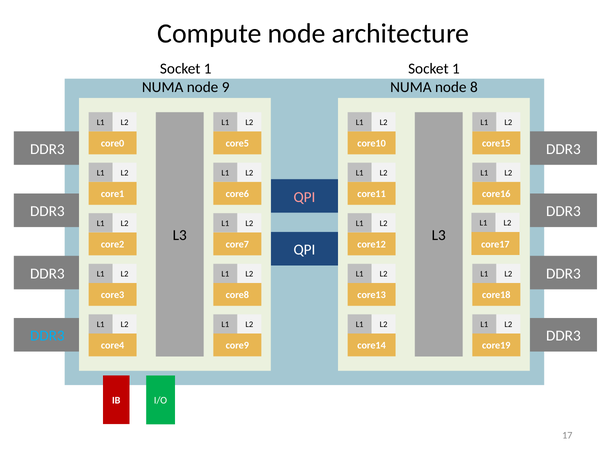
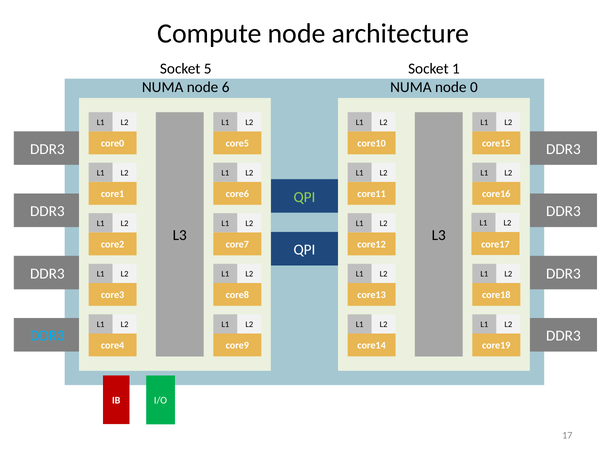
1: 1 -> 5 (208, 69)
9: 9 -> 6 (226, 87)
8: 8 -> 0 (474, 87)
QPI colour: pink -> light green (304, 197)
